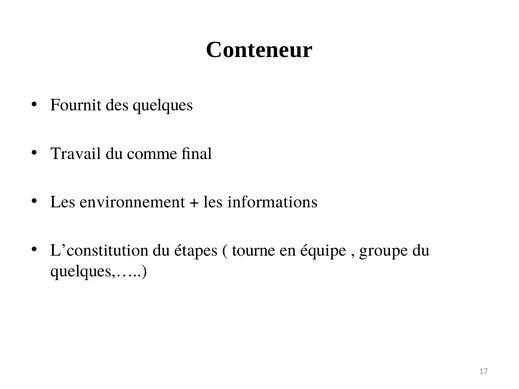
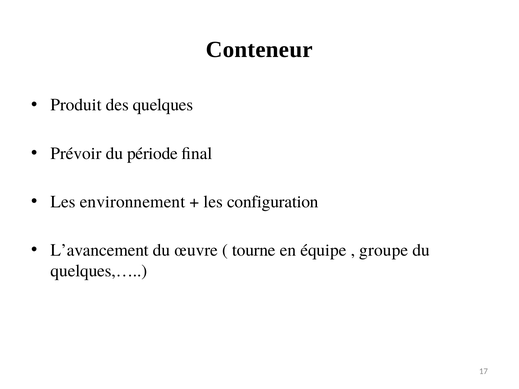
Fournit: Fournit -> Produit (76, 105)
Travail: Travail -> Prévoir (76, 153)
comme: comme -> période (152, 153)
informations: informations -> configuration (273, 202)
L’constitution: L’constitution -> L’avancement (100, 250)
étapes: étapes -> œuvre (196, 250)
